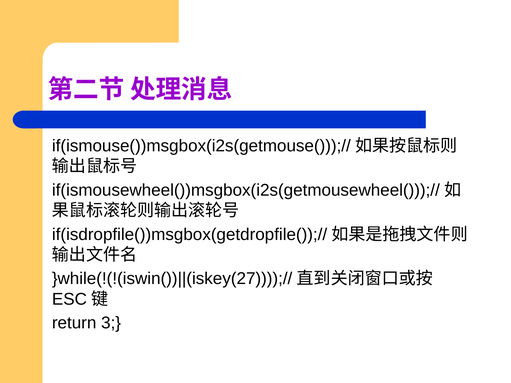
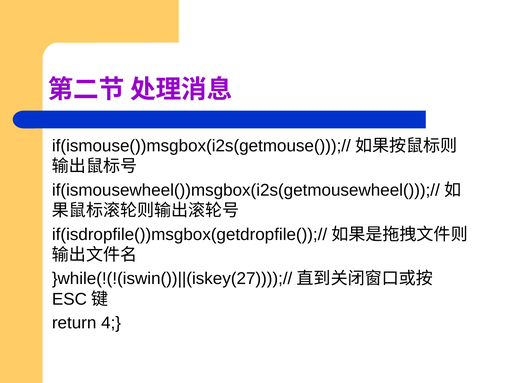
3: 3 -> 4 (111, 323)
